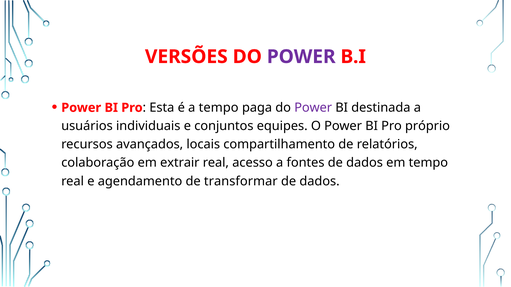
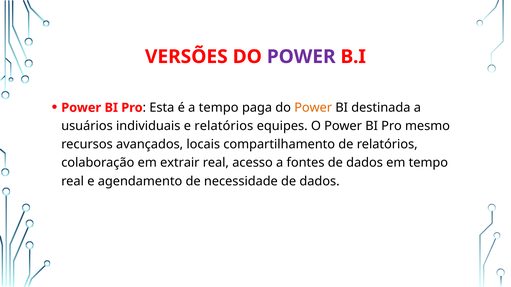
Power colour: purple -> orange (313, 108)
e conjuntos: conjuntos -> relatórios (224, 126)
próprio: próprio -> mesmo (428, 126)
transformar: transformar -> necessidade (241, 181)
